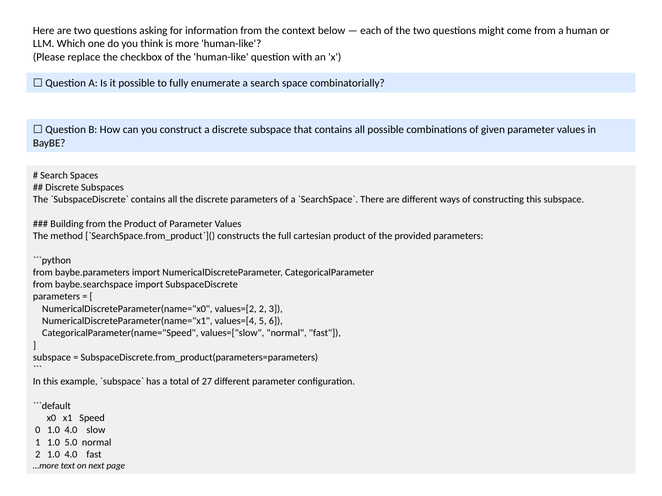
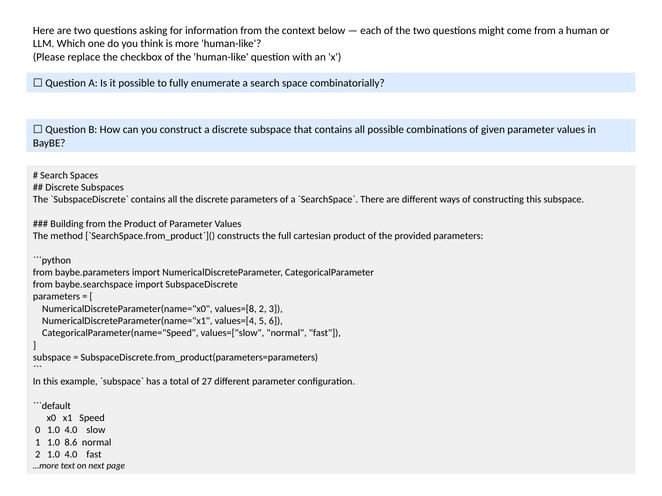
values=[2: values=[2 -> values=[8 (236, 309)
5.0: 5.0 -> 8.6 (71, 443)
